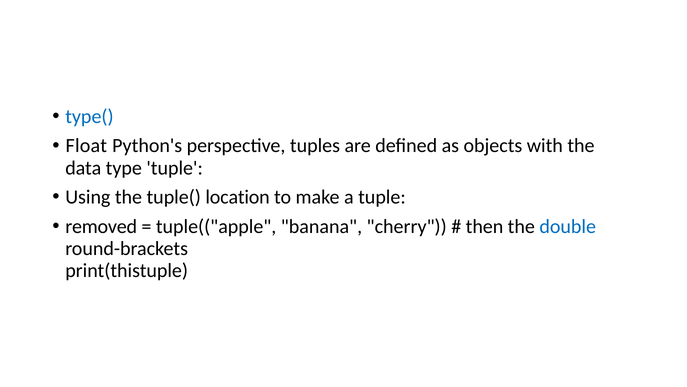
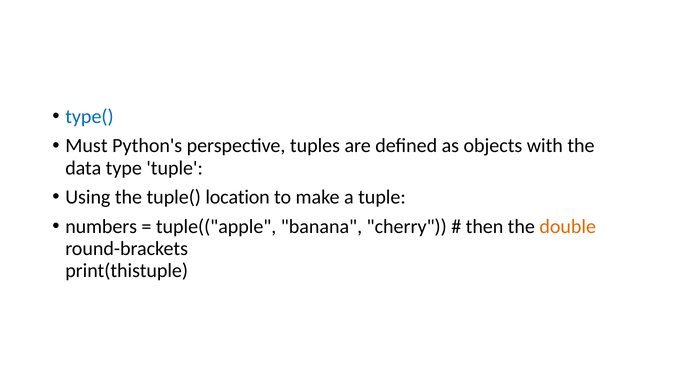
Float: Float -> Must (86, 146)
removed: removed -> numbers (101, 226)
double colour: blue -> orange (568, 226)
